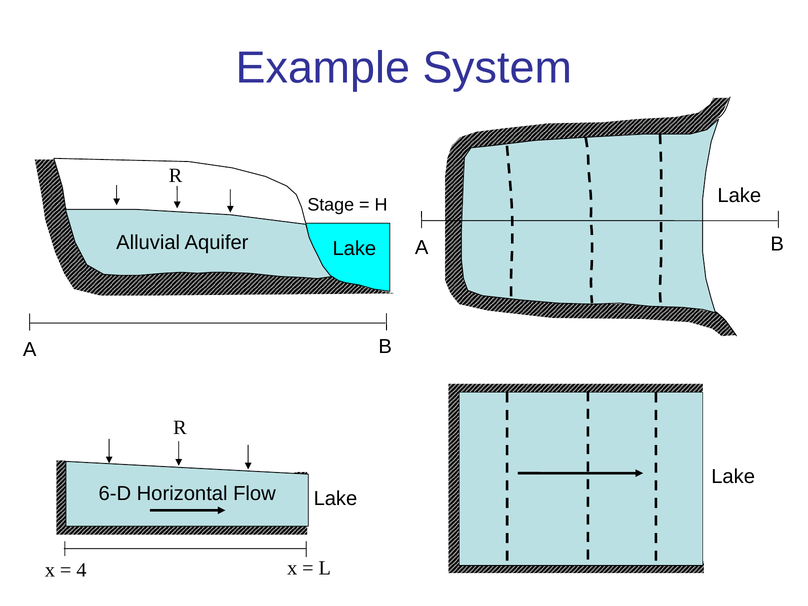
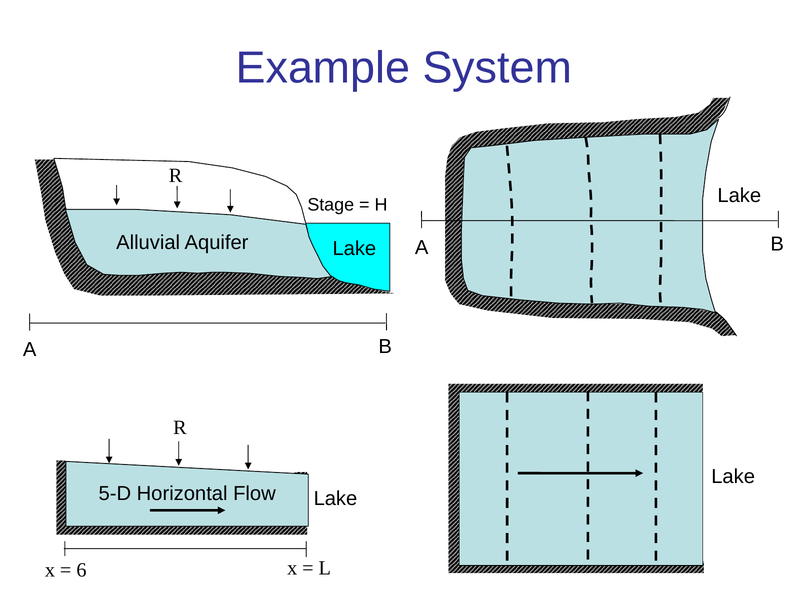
6-D: 6-D -> 5-D (115, 493)
4: 4 -> 6 (81, 570)
